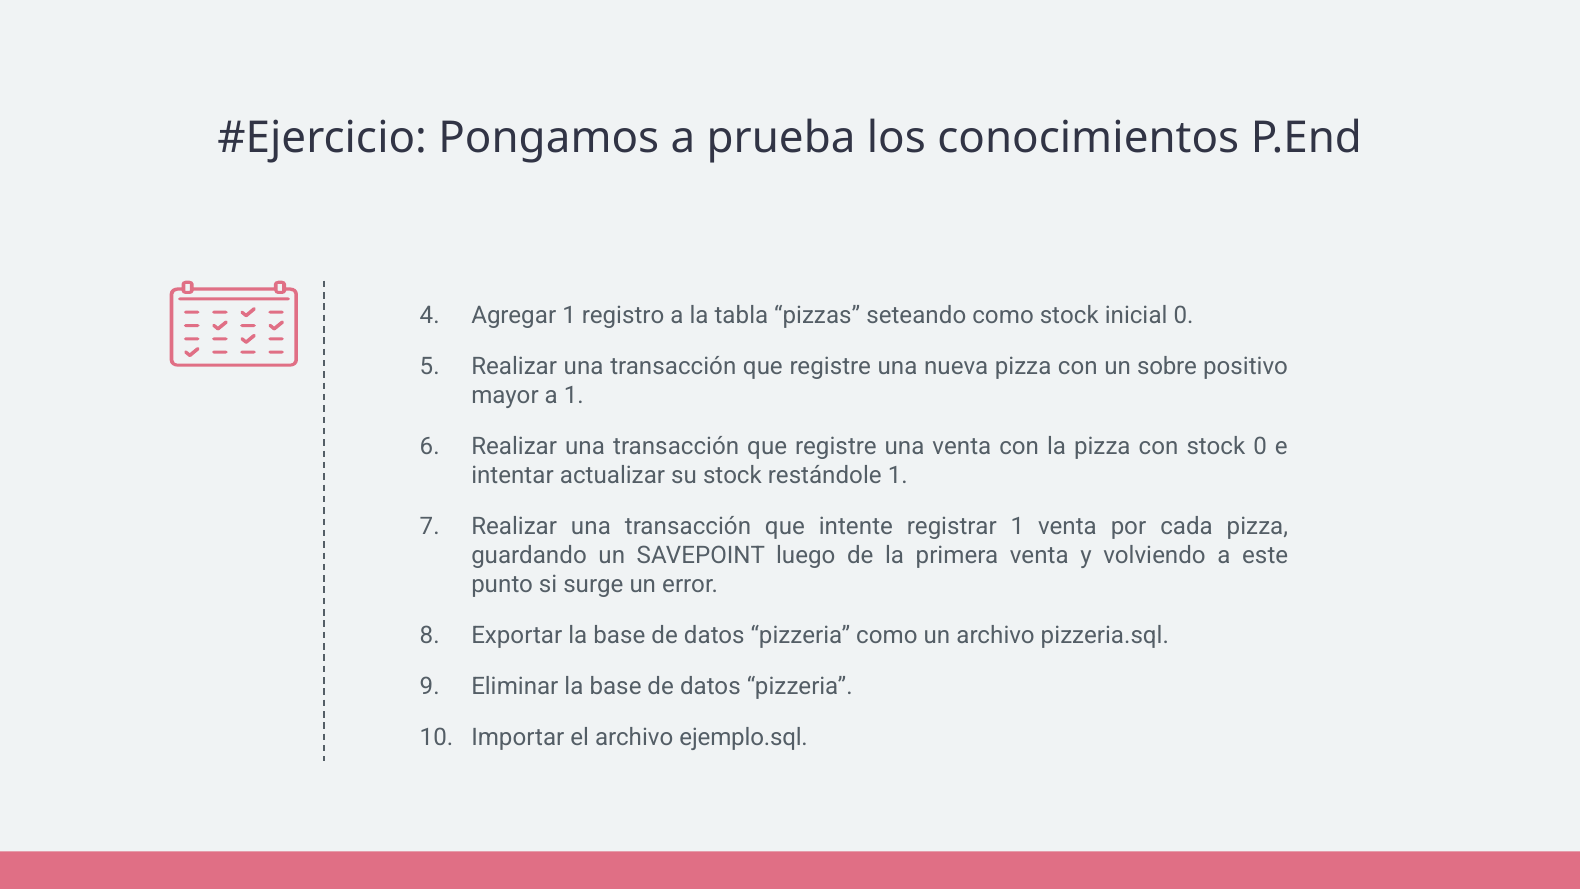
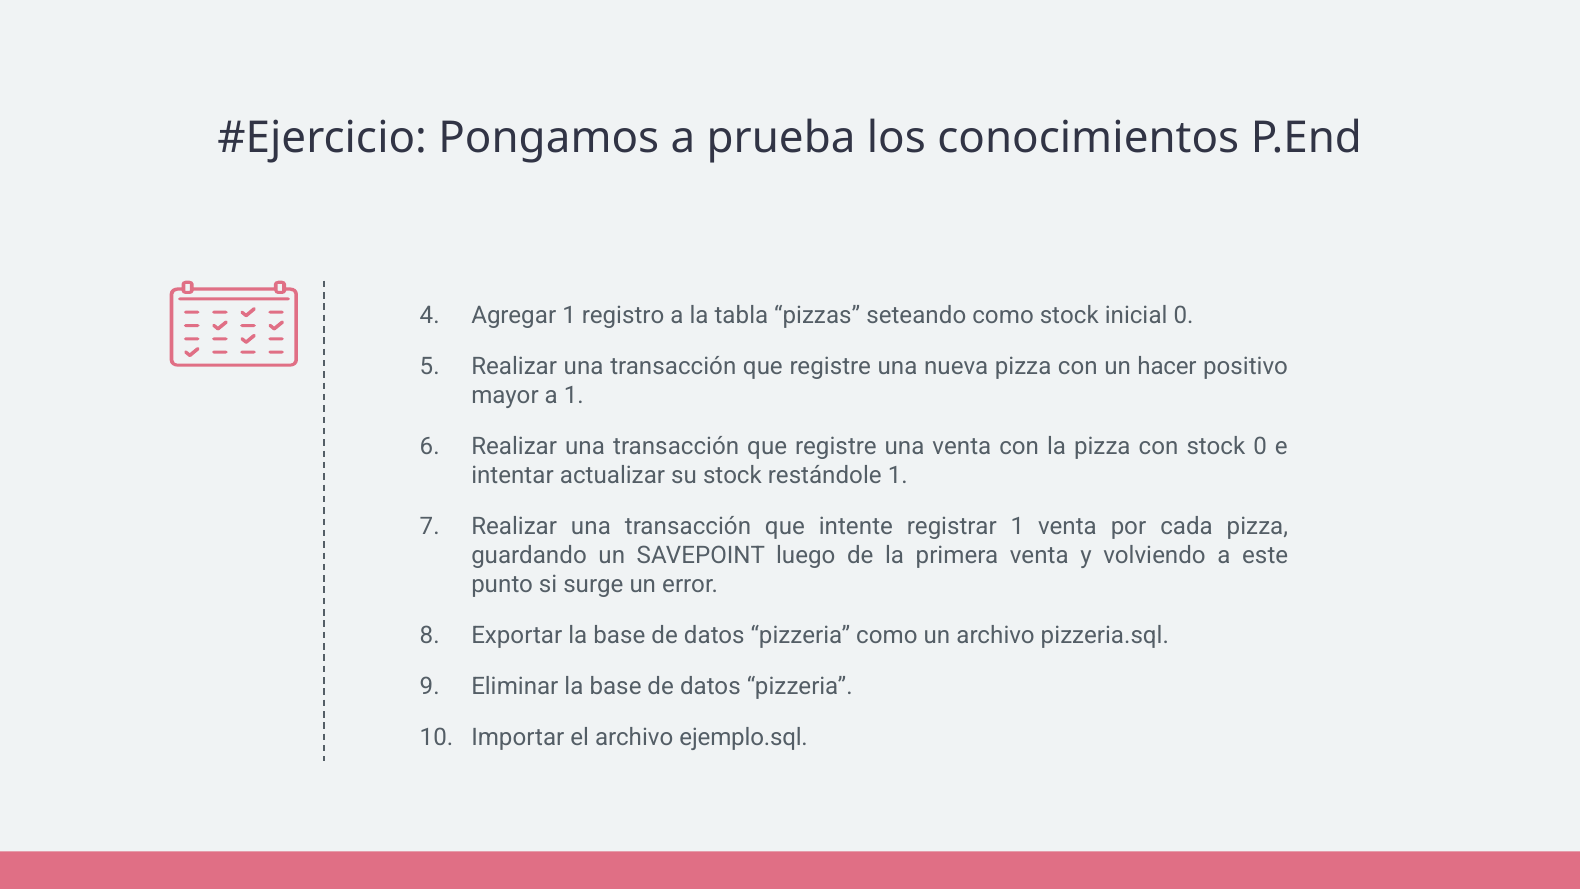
sobre: sobre -> hacer (1167, 366)
